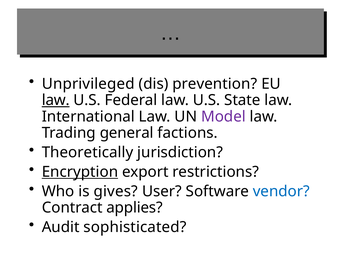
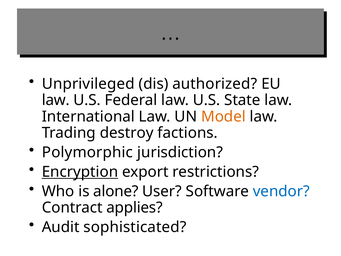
prevention: prevention -> authorized (215, 84)
law underline: present -> none (56, 100)
Model colour: purple -> orange (223, 116)
general: general -> destroy (127, 133)
Theoretically: Theoretically -> Polymorphic (87, 152)
gives: gives -> alone (116, 191)
